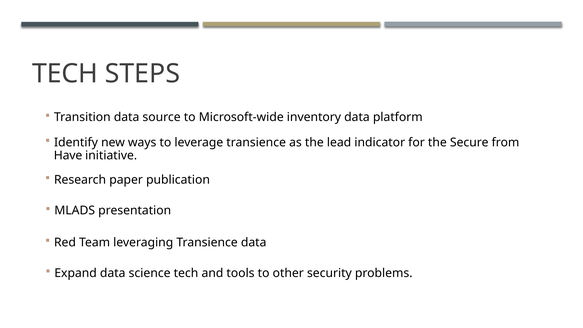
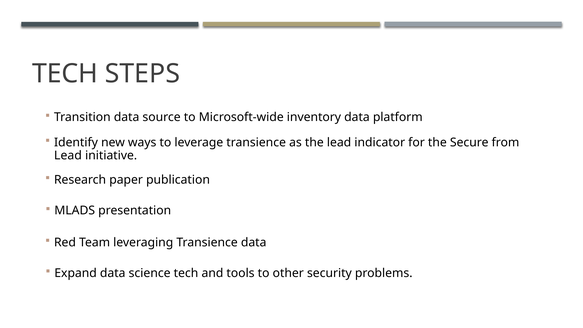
Have: Have -> Lead (68, 156)
